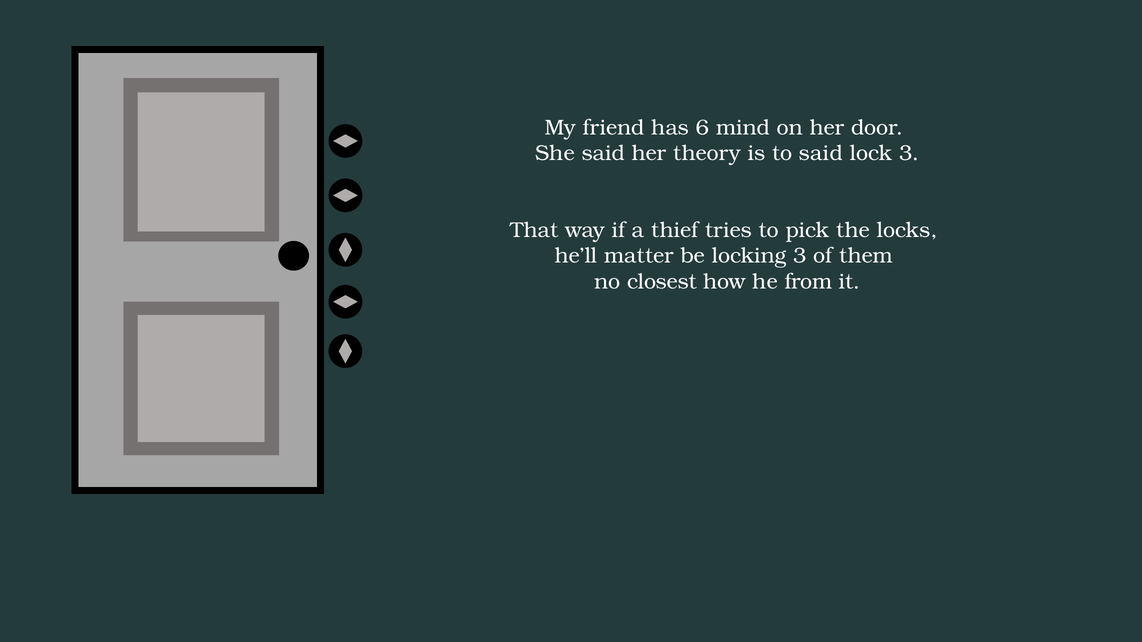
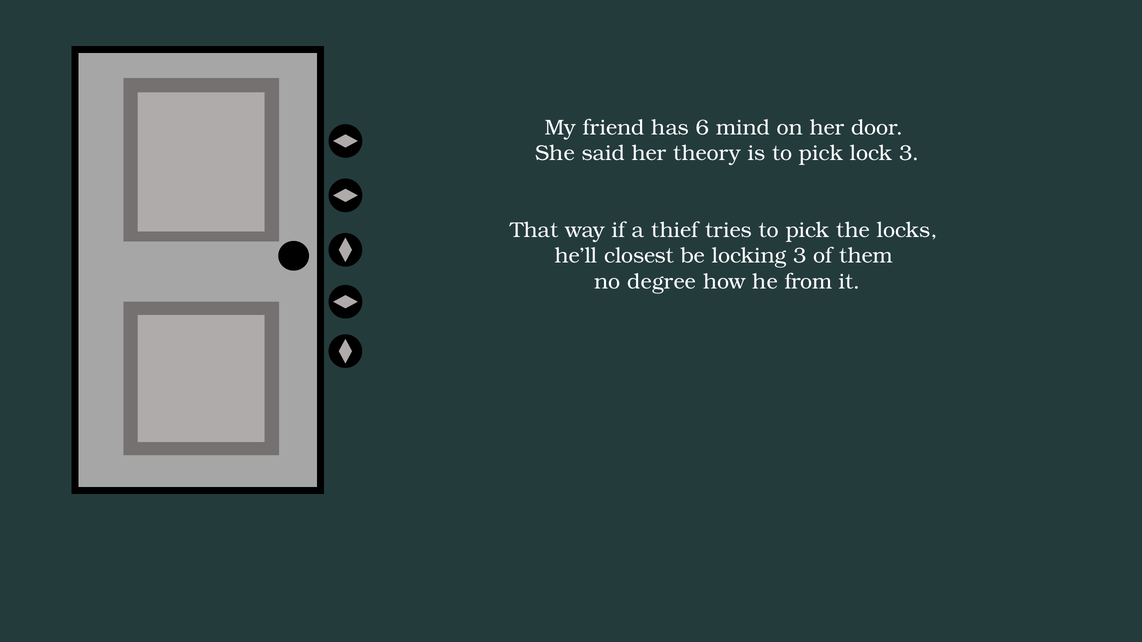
is to said: said -> pick (821, 153)
matter: matter -> closest (639, 256)
closest: closest -> degree (662, 282)
